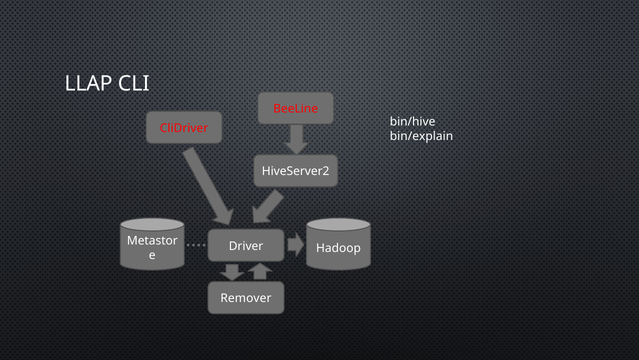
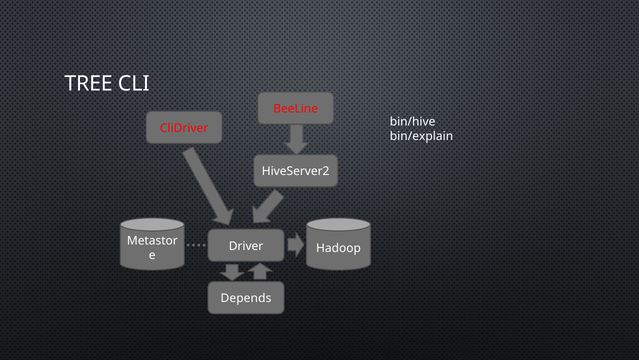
LLAP: LLAP -> TREE (89, 83)
Remover: Remover -> Depends (246, 298)
